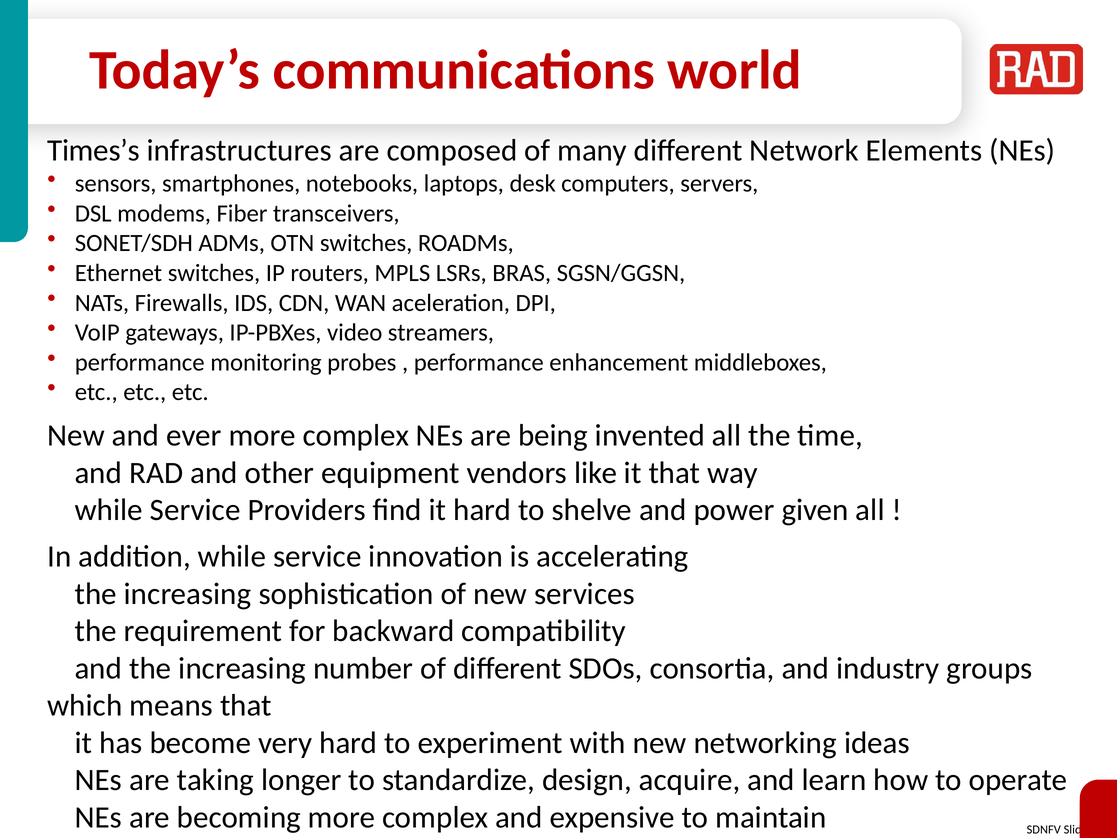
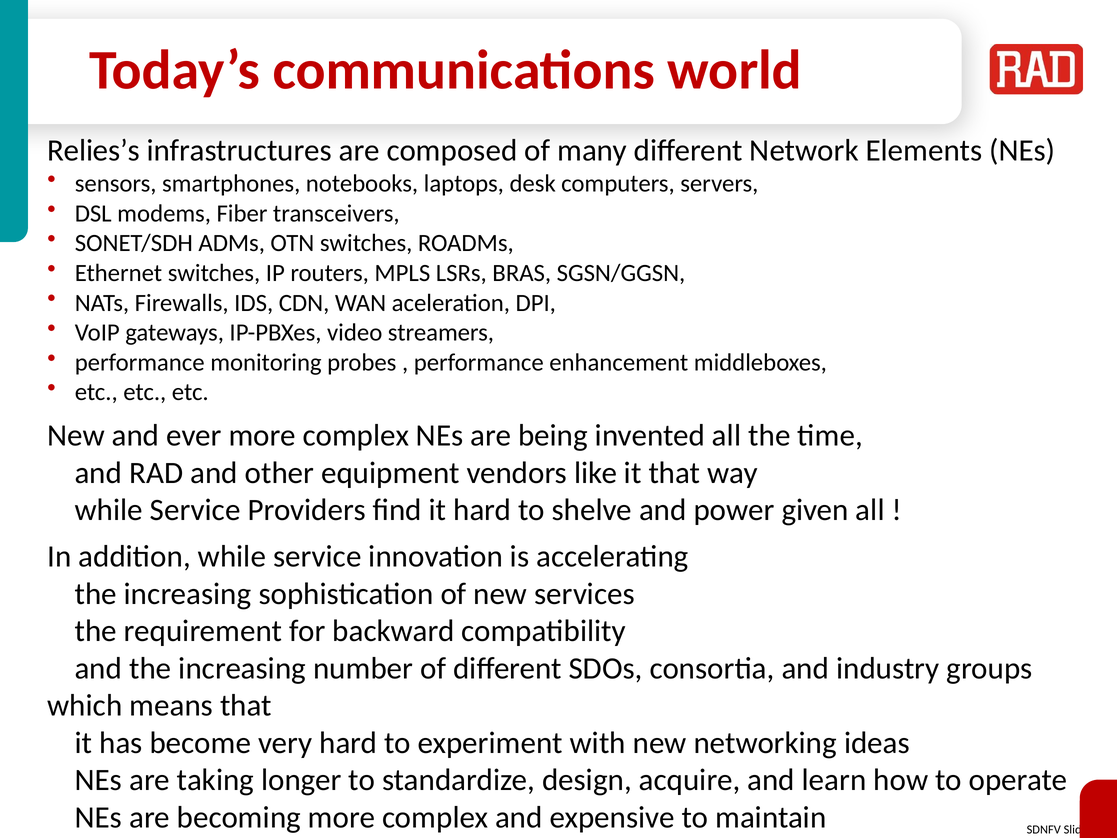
Times’s: Times’s -> Relies’s (94, 151)
